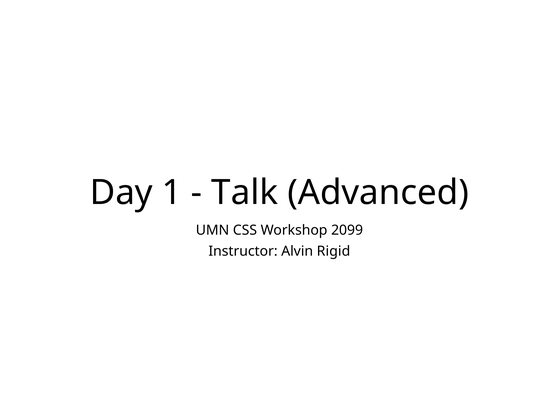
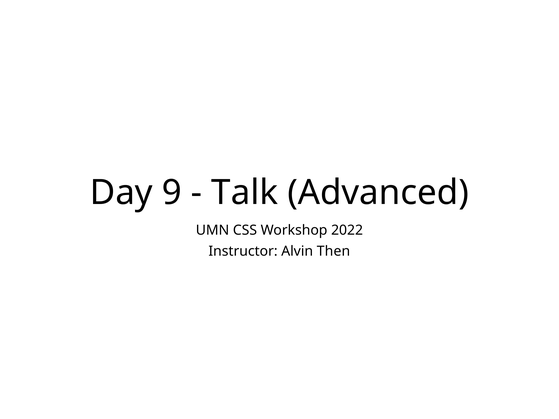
1: 1 -> 9 (172, 193)
2099: 2099 -> 2022 (347, 230)
Rigid: Rigid -> Then (333, 251)
